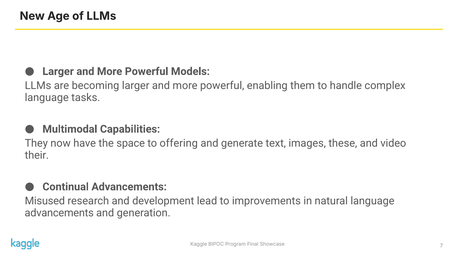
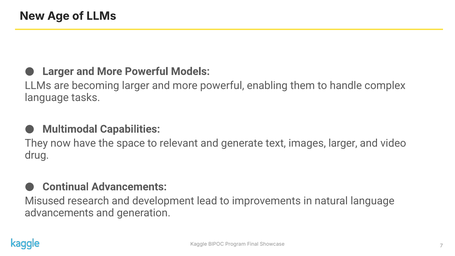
offering: offering -> relevant (179, 143)
images these: these -> larger (343, 143)
their: their -> drug (37, 155)
